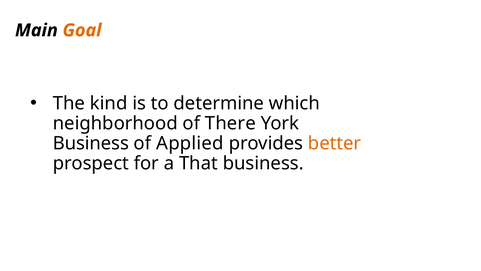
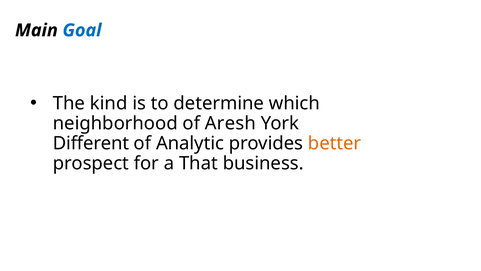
Goal colour: orange -> blue (82, 30)
There: There -> Aresh (230, 123)
Business: Business -> Different (91, 143)
Applied: Applied -> Analytic (190, 143)
